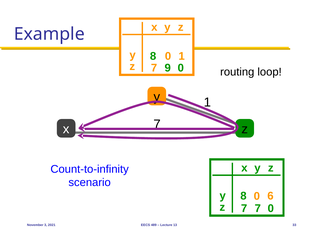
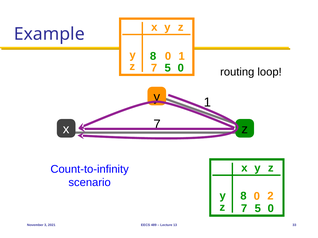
9: 9 -> 5 (168, 68)
6: 6 -> 2 (270, 196)
7: 7 -> 5 (258, 209)
